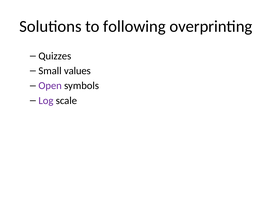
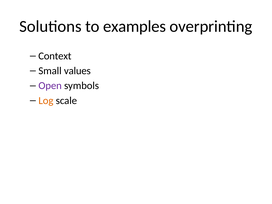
following: following -> examples (135, 26)
Quizzes: Quizzes -> Context (55, 56)
Log colour: purple -> orange (46, 101)
